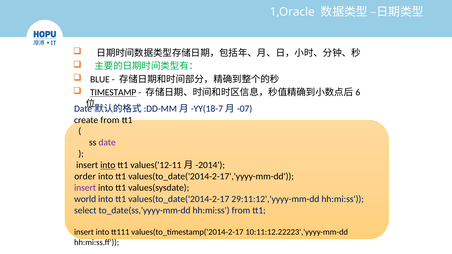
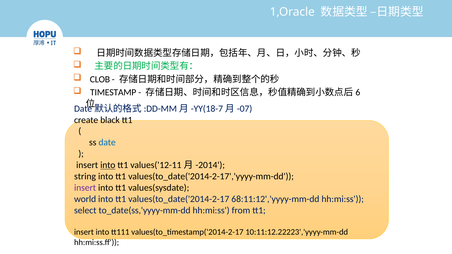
BLUE: BLUE -> CLOB (100, 79)
TIMESTAMP underline: present -> none (113, 93)
create from: from -> black (110, 120)
date colour: purple -> blue (107, 143)
order: order -> string (85, 177)
29:11:12','yyyy-mm-dd: 29:11:12','yyyy-mm-dd -> 68:11:12','yyyy-mm-dd (275, 199)
